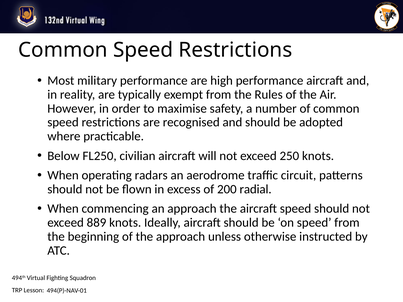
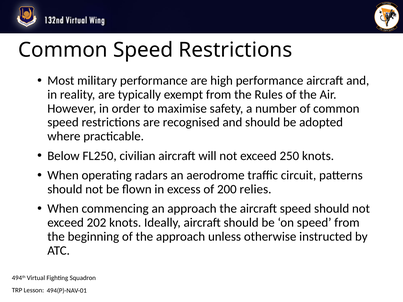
radial: radial -> relies (256, 189)
889: 889 -> 202 (97, 223)
